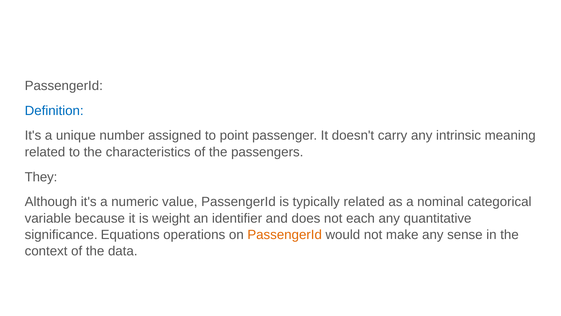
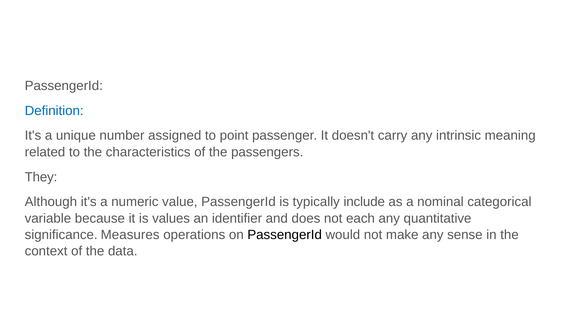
typically related: related -> include (364, 202)
weight: weight -> values (171, 218)
Equations: Equations -> Measures (130, 234)
PassengerId colour: orange -> black (285, 234)
